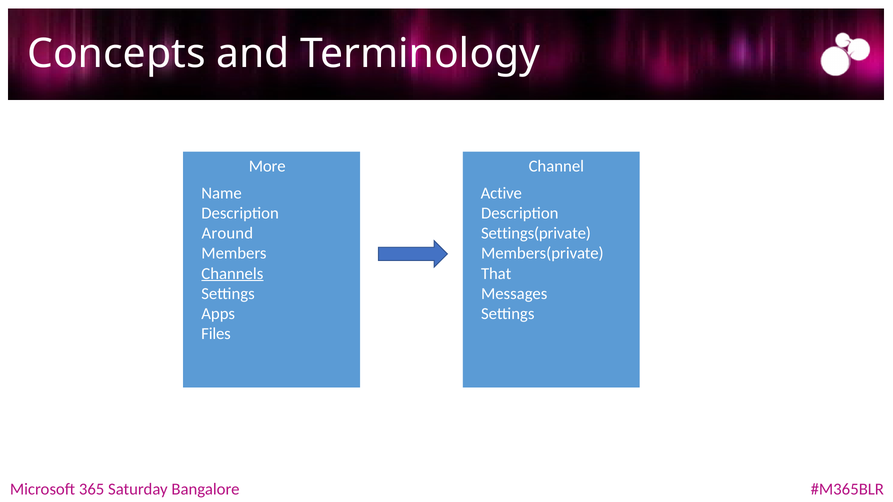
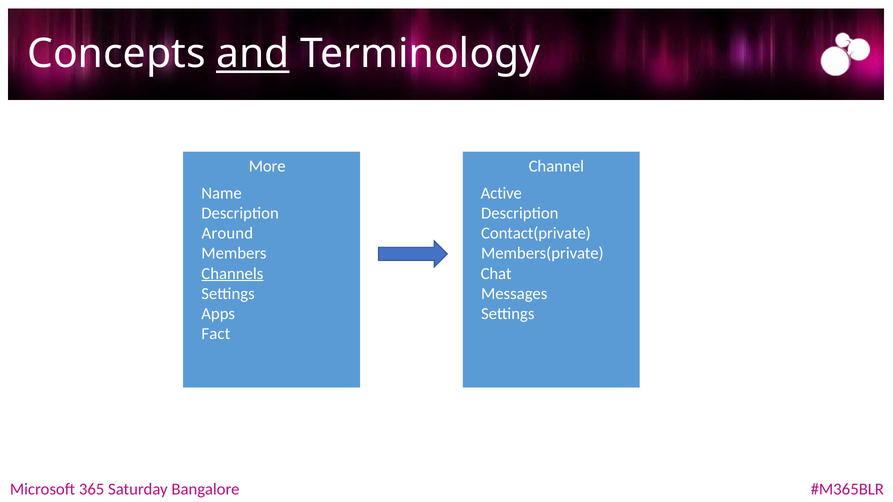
and underline: none -> present (253, 54)
Settings(private: Settings(private -> Contact(private (536, 233)
That: That -> Chat (496, 274)
Files: Files -> Fact (216, 334)
